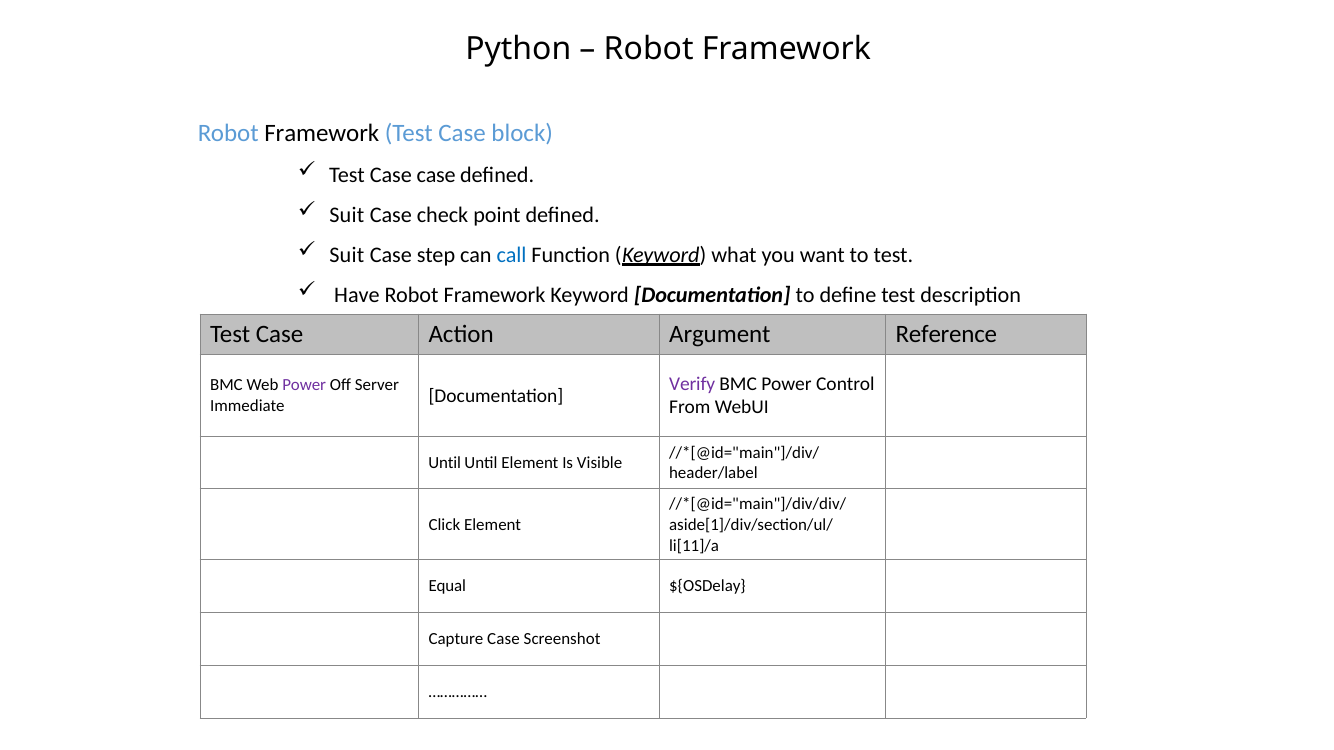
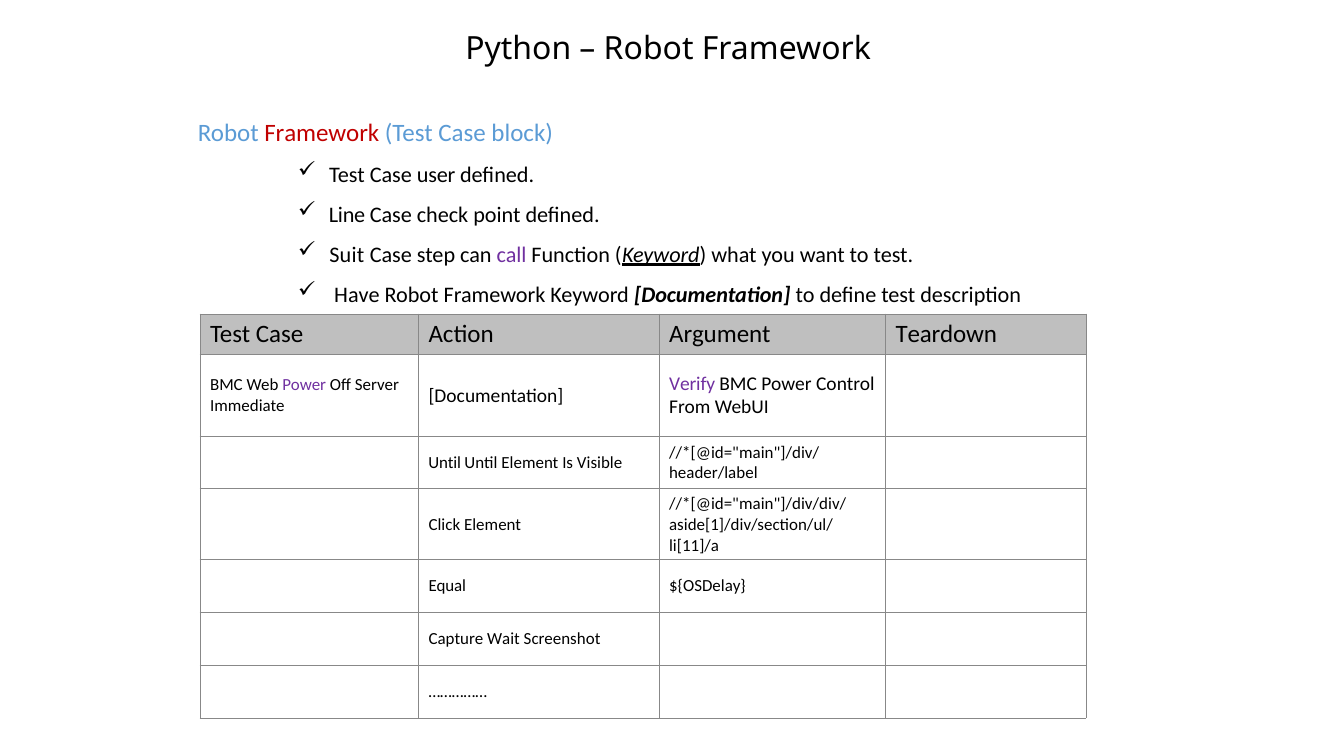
Framework colour: black -> red (322, 134)
Case case: case -> user (436, 175)
Suit: Suit -> Line (347, 215)
call colour: blue -> purple (512, 255)
Reference: Reference -> Teardown (946, 335)
Capture Case: Case -> Wait (503, 639)
